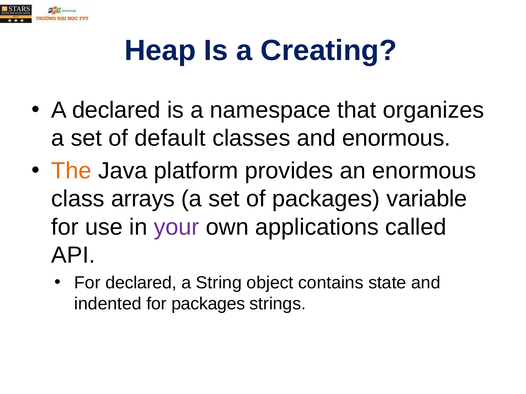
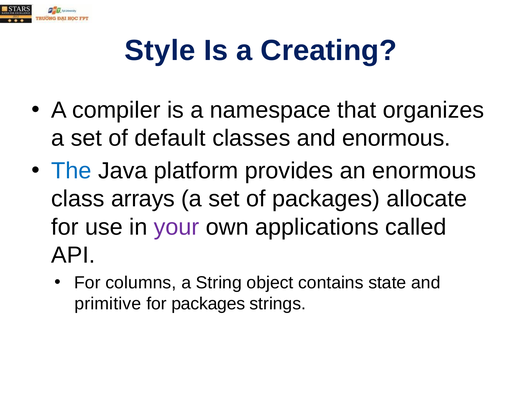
Heap: Heap -> Style (160, 51)
A declared: declared -> compiler (116, 110)
The colour: orange -> blue (71, 171)
variable: variable -> allocate (427, 199)
For declared: declared -> columns (141, 283)
indented: indented -> primitive (108, 304)
